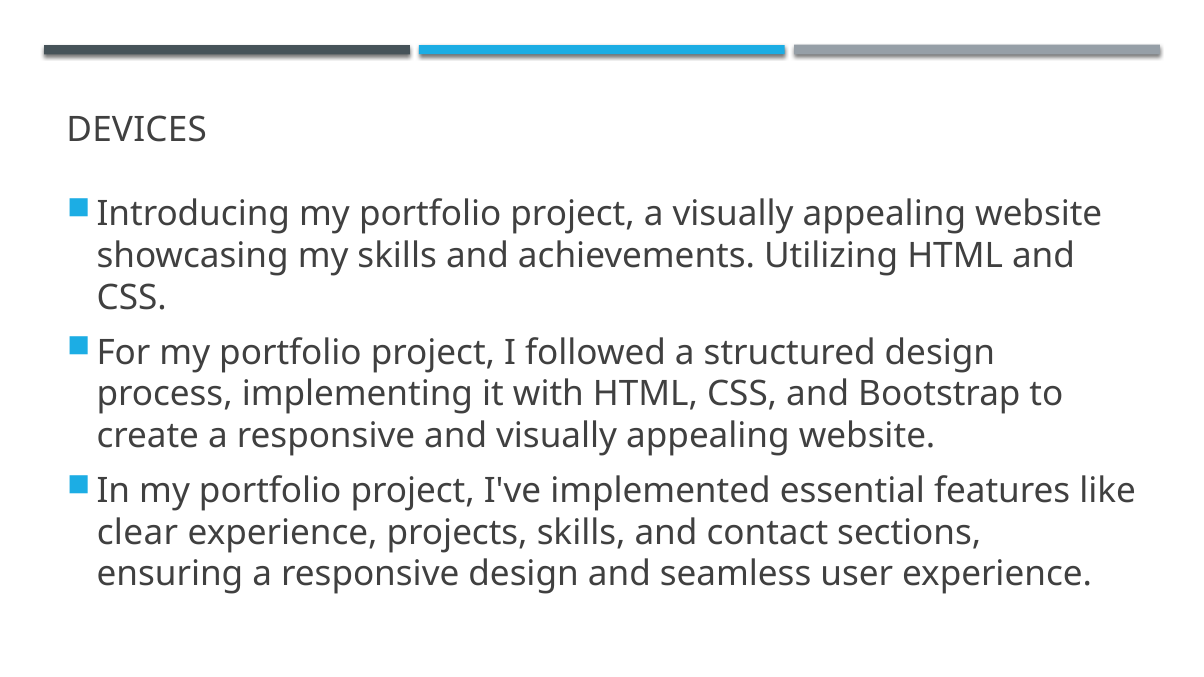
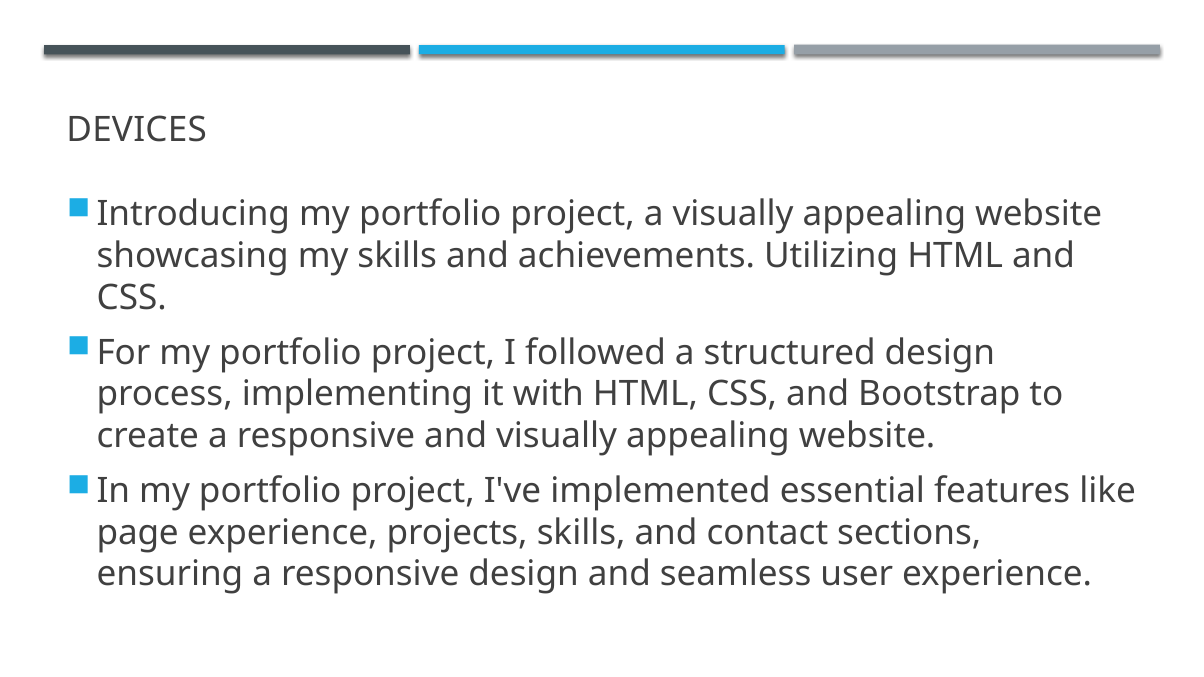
clear: clear -> page (138, 533)
